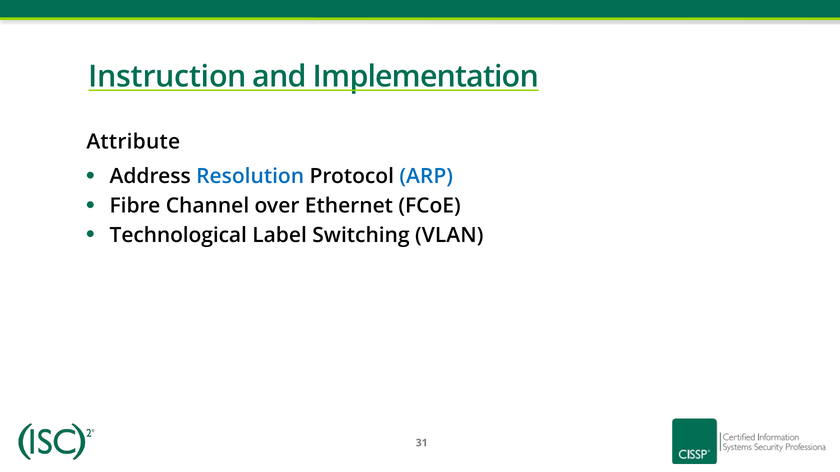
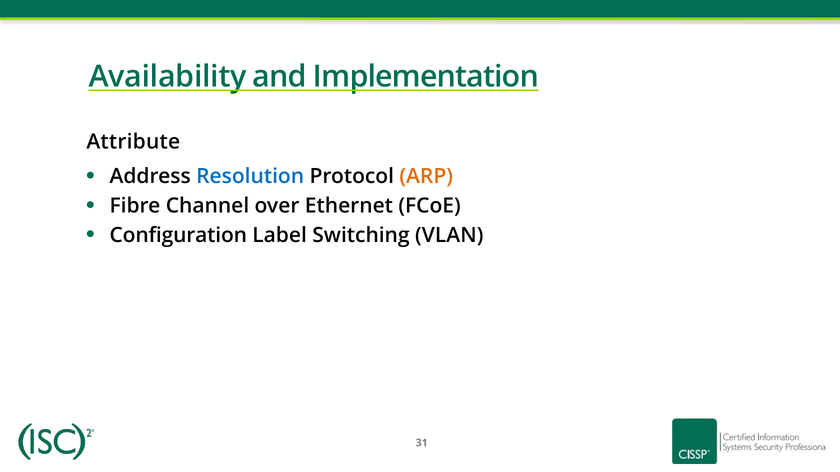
Instruction: Instruction -> Availability (168, 77)
ARP colour: blue -> orange (426, 177)
Technological: Technological -> Configuration (178, 235)
